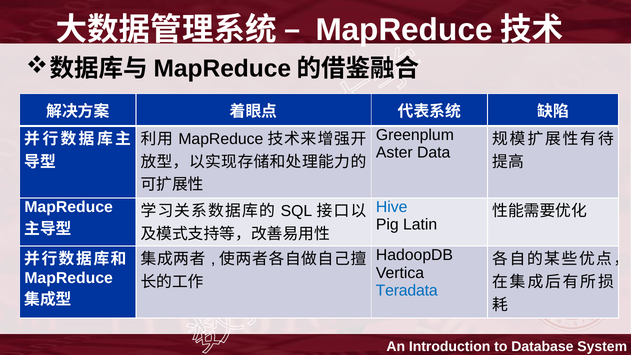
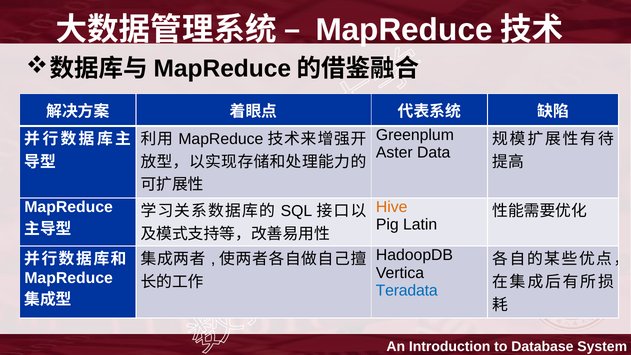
Hive colour: blue -> orange (392, 207)
